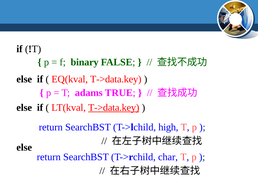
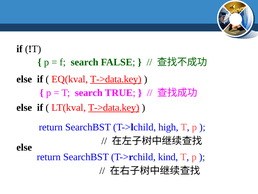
f binary: binary -> search (85, 62)
T->data.key underline: none -> present (116, 79)
T adams: adams -> search (89, 93)
char: char -> kind (168, 157)
